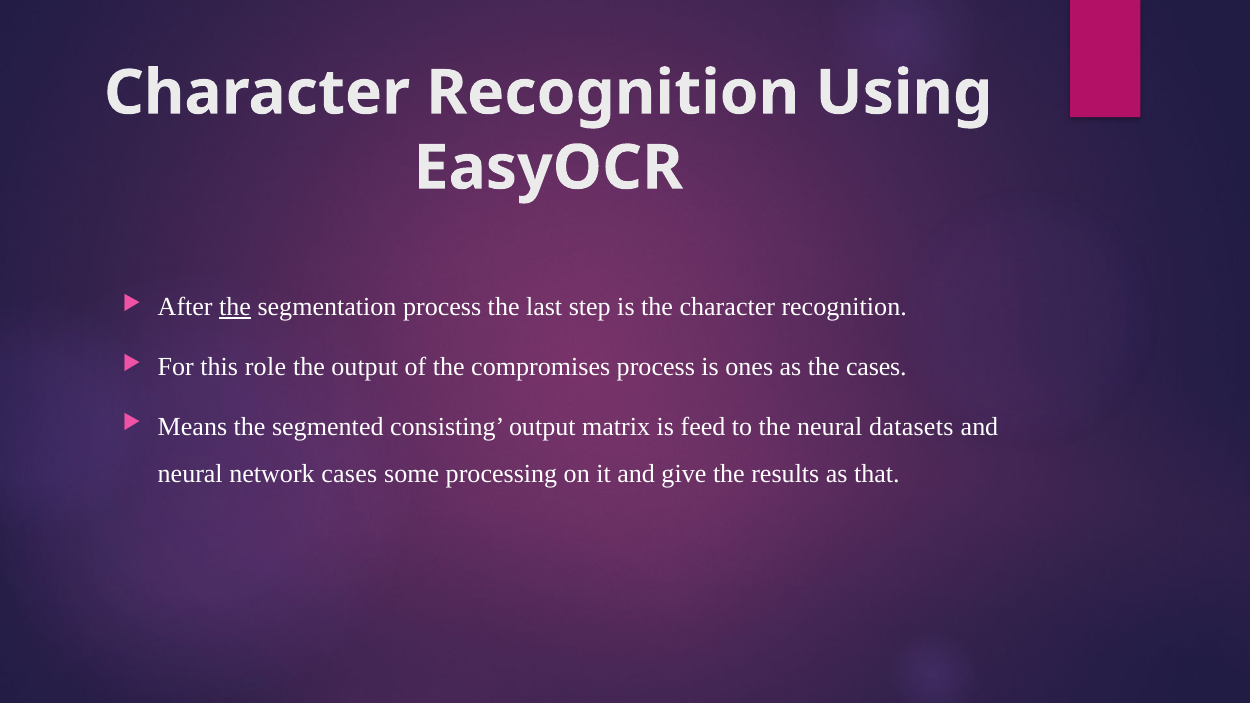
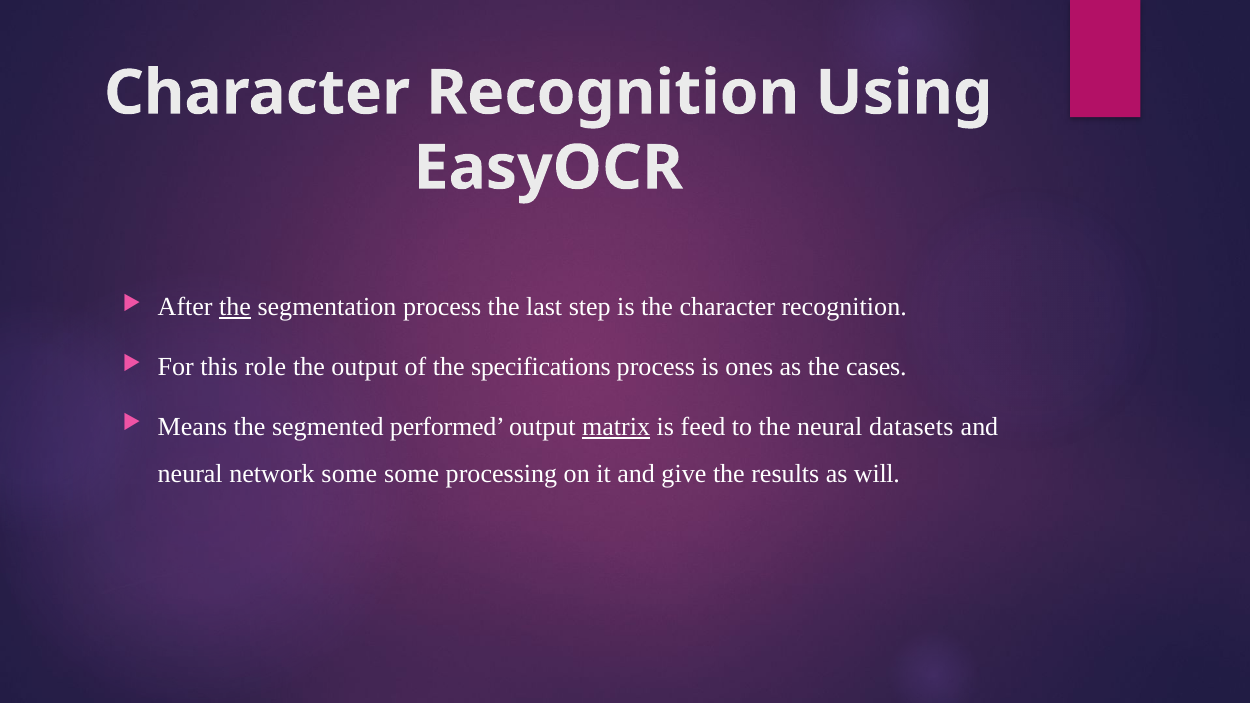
compromises: compromises -> specifications (541, 367)
consisting: consisting -> performed (447, 427)
matrix underline: none -> present (616, 427)
network cases: cases -> some (349, 474)
that: that -> will (877, 474)
